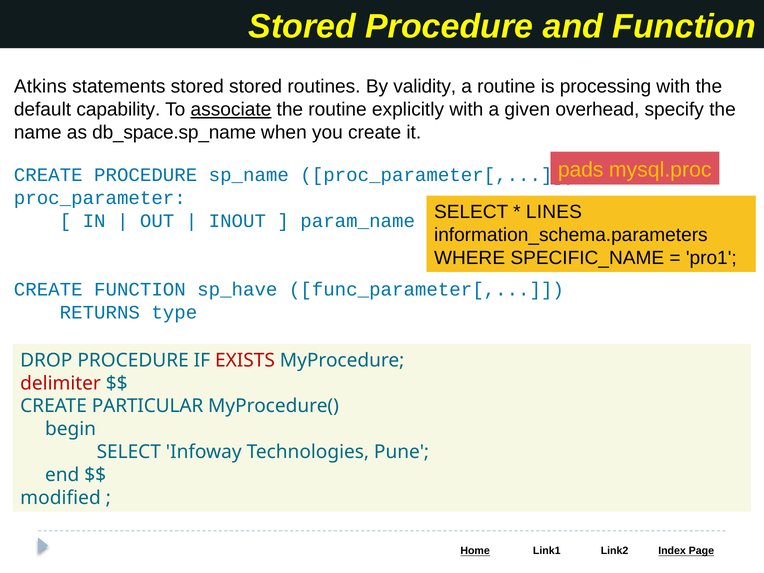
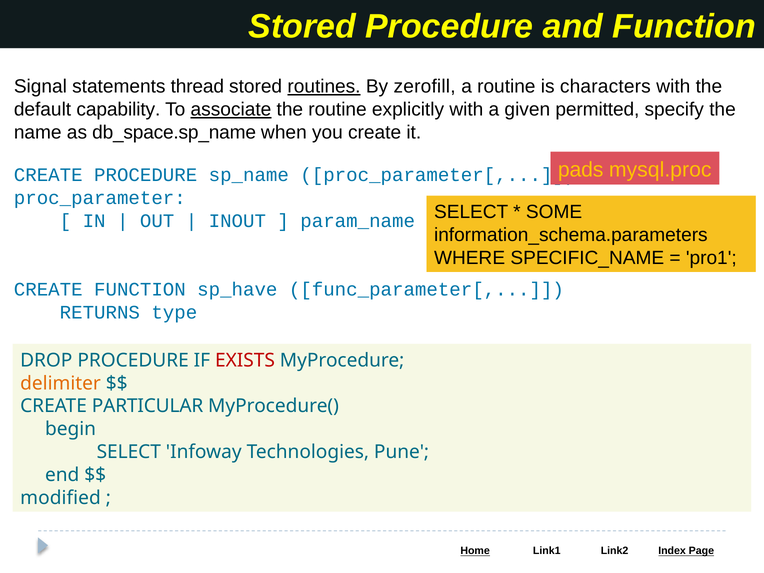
Atkins: Atkins -> Signal (40, 87)
statements stored: stored -> thread (197, 87)
routines underline: none -> present (324, 87)
validity: validity -> zerofill (425, 87)
processing: processing -> characters (605, 87)
overhead: overhead -> permitted (597, 109)
LINES: LINES -> SOME (554, 212)
delimiter colour: red -> orange (61, 383)
